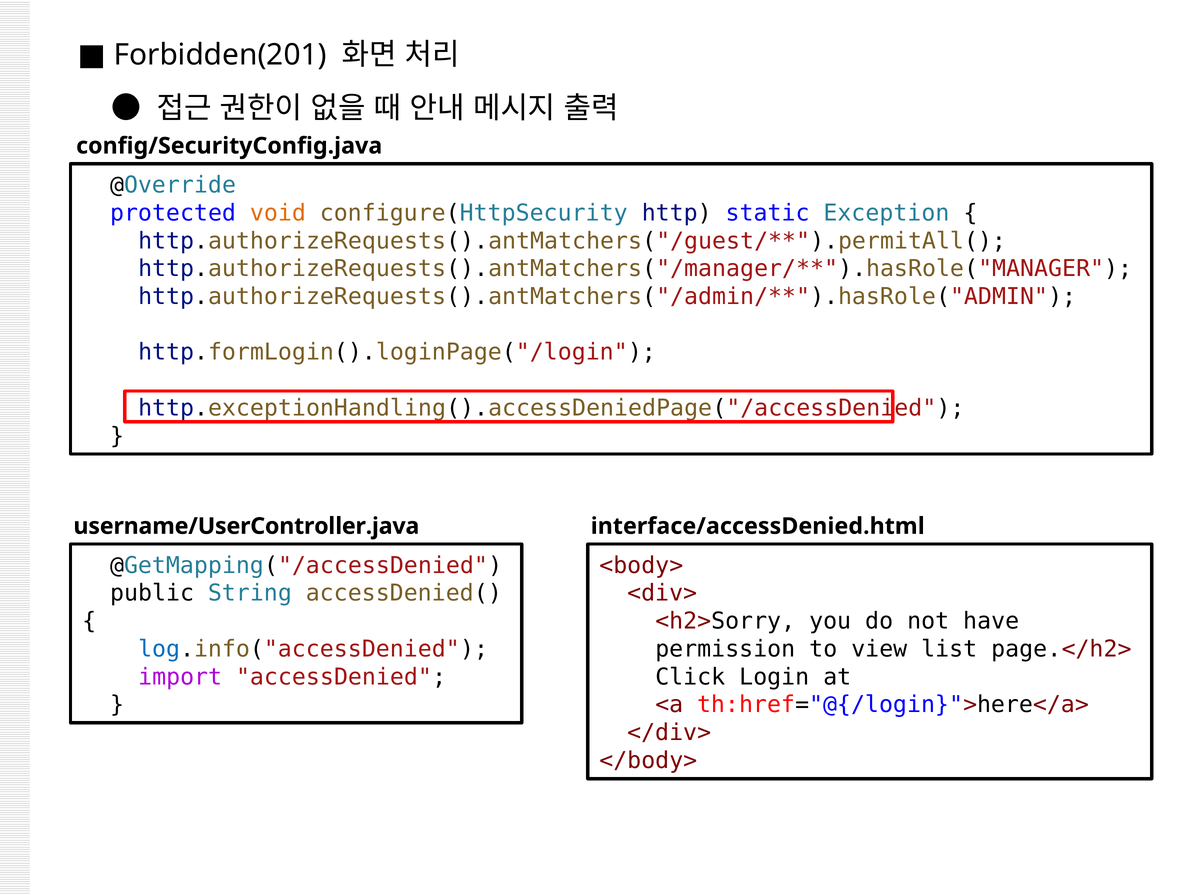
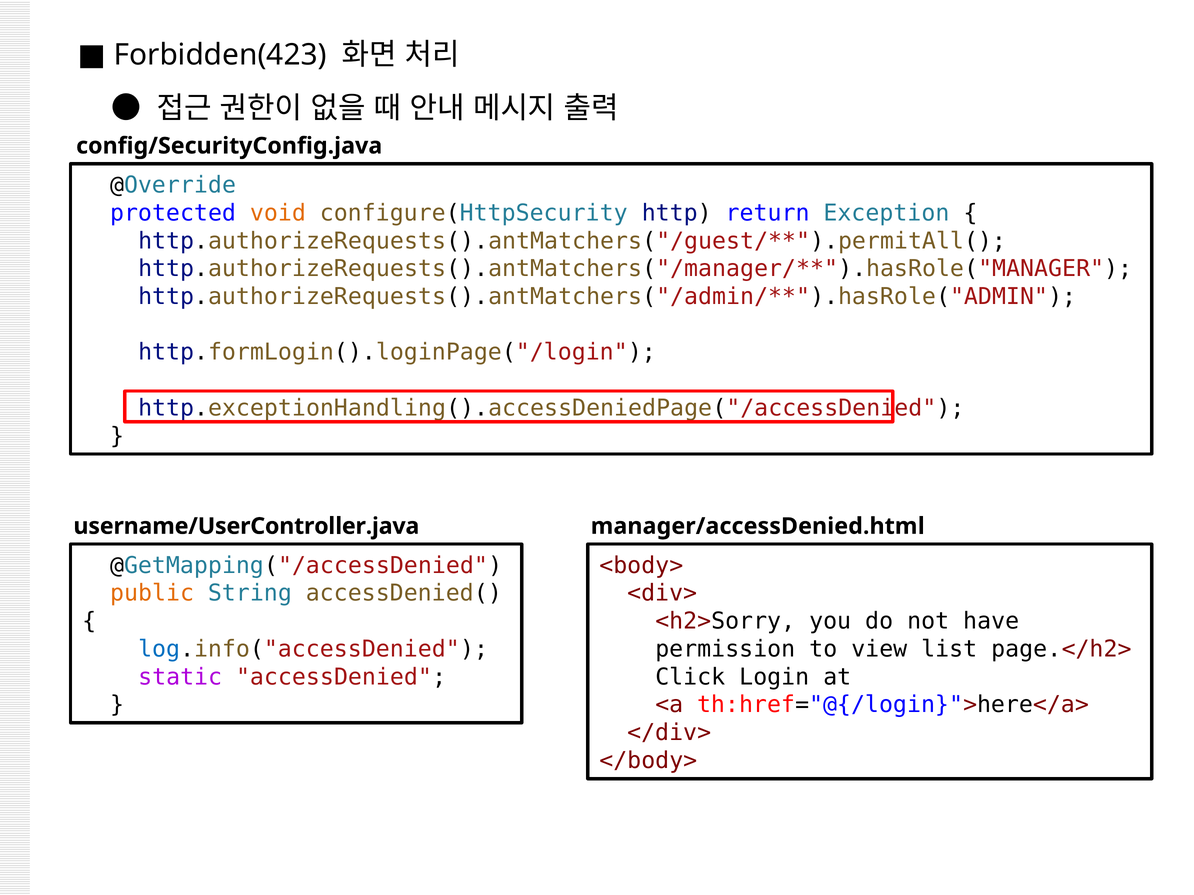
Forbidden(201: Forbidden(201 -> Forbidden(423 (220, 55)
static: static -> return (768, 213)
interface/accessDenied.html: interface/accessDenied.html -> manager/accessDenied.html (758, 526)
public colour: black -> orange (152, 594)
import: import -> static (180, 677)
